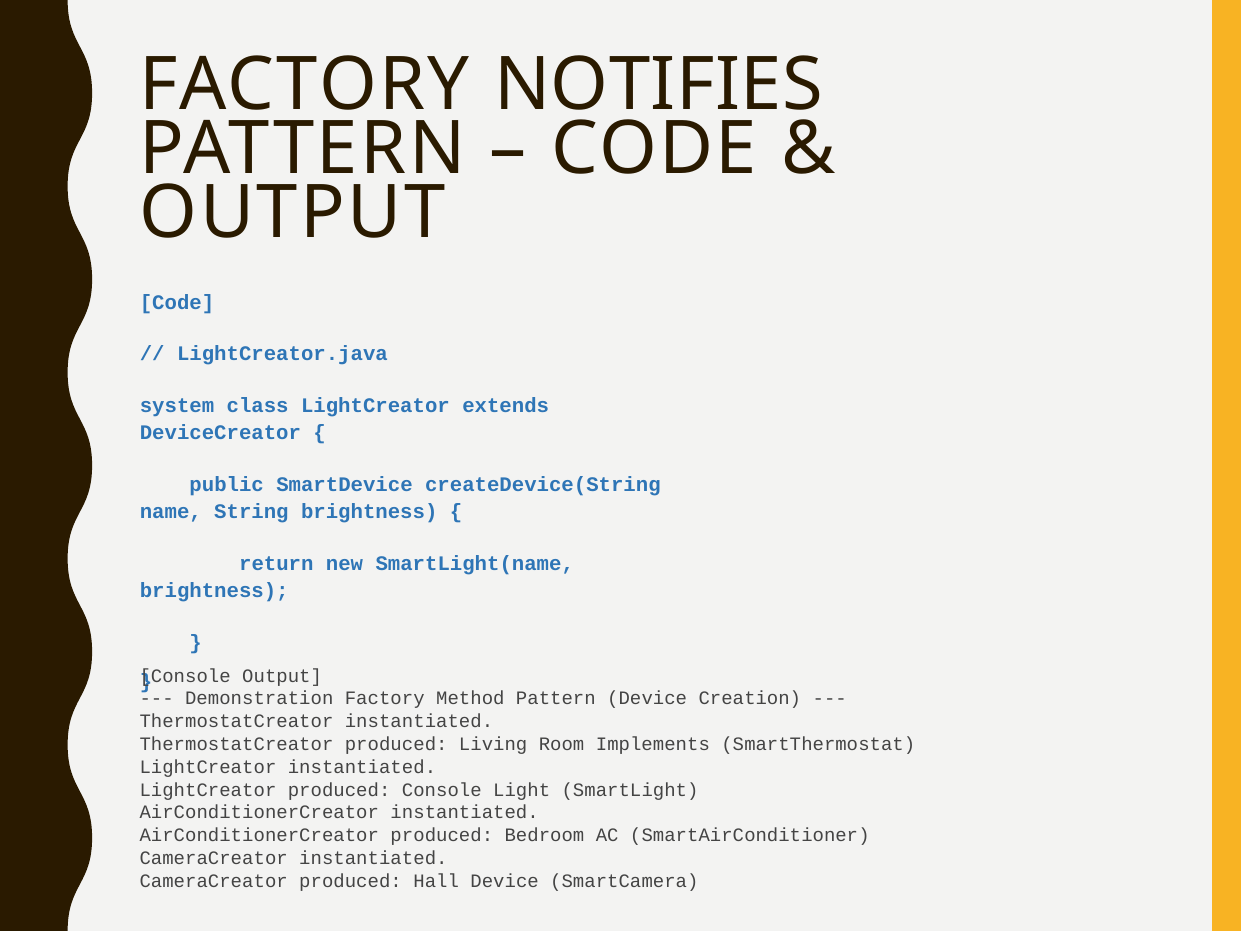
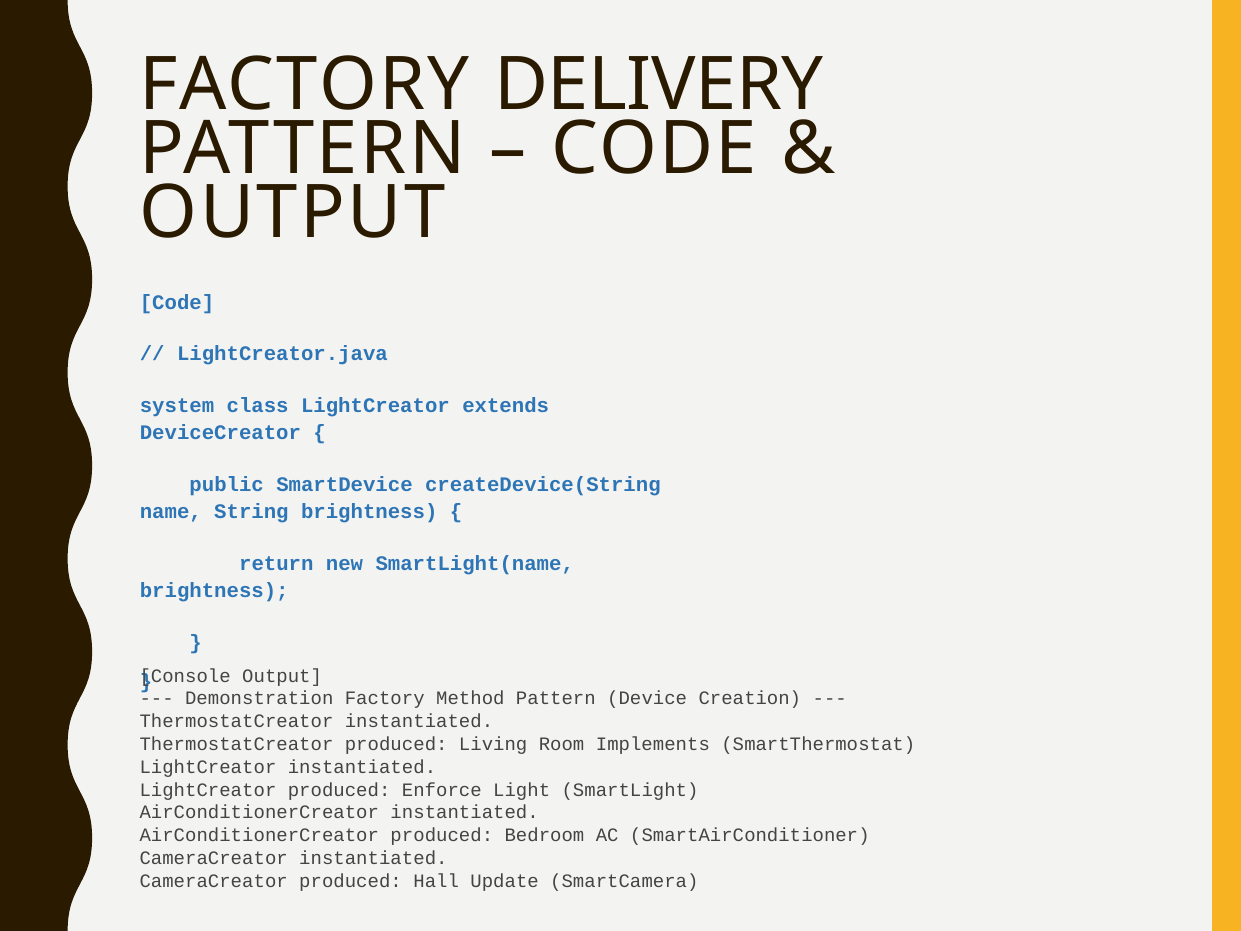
NOTIFIES: NOTIFIES -> DELIVERY (659, 85)
produced Console: Console -> Enforce (442, 790)
Hall Device: Device -> Update (505, 881)
